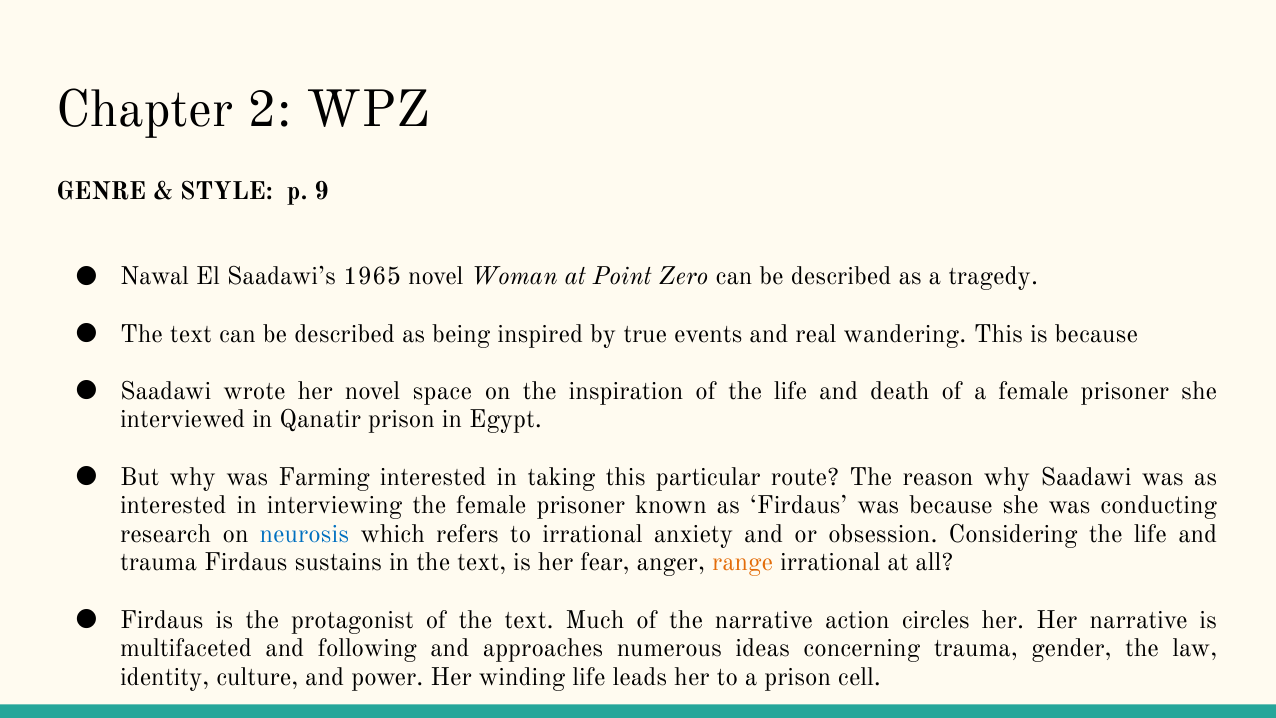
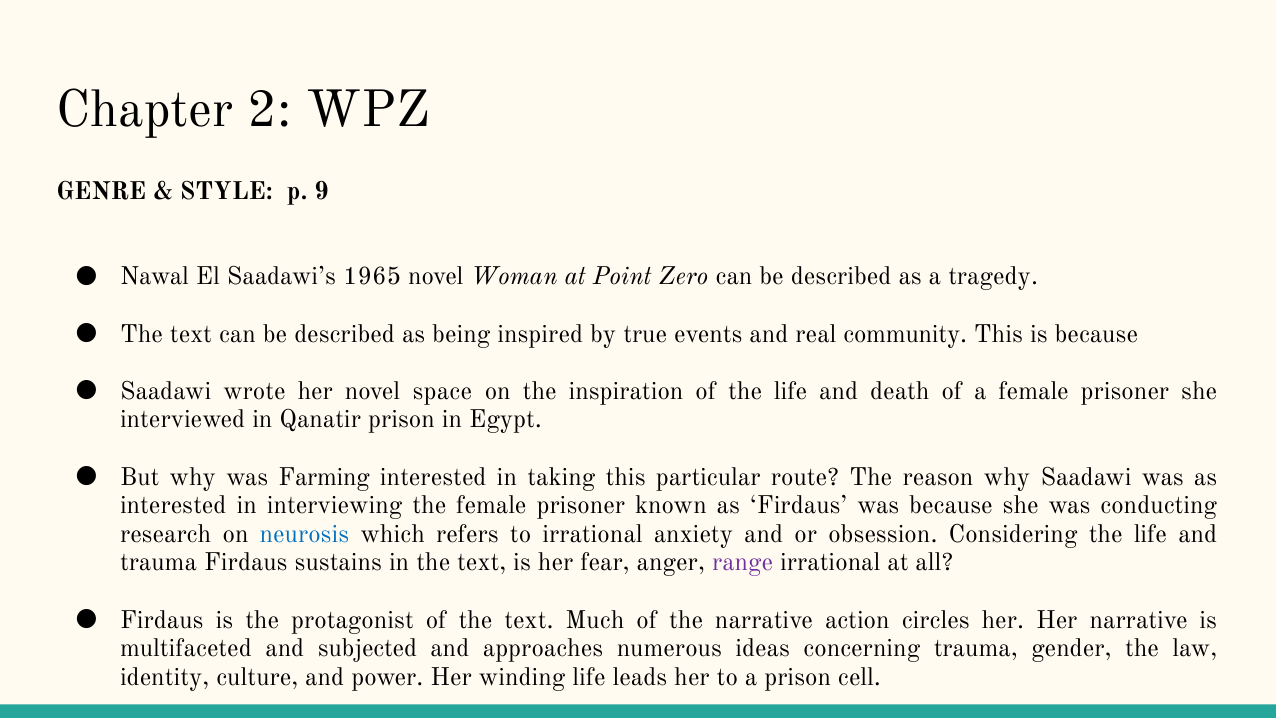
wandering: wandering -> community (905, 334)
range colour: orange -> purple (743, 562)
following: following -> subjected (367, 648)
